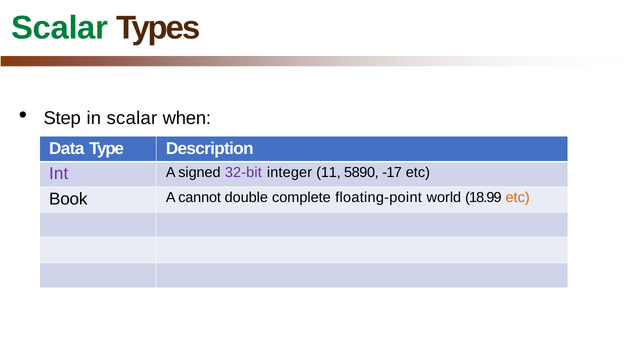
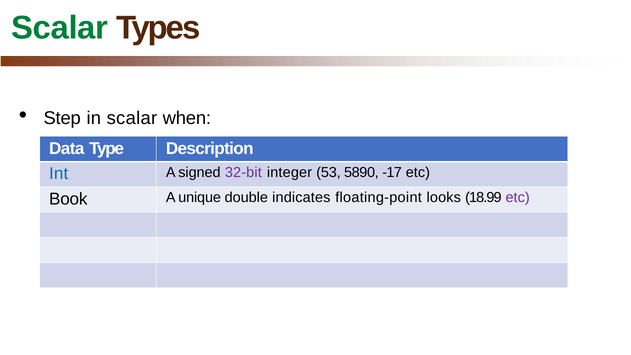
Int colour: purple -> blue (59, 174)
11: 11 -> 53 (329, 172)
cannot: cannot -> unique (200, 198)
complete: complete -> indicates (301, 198)
world: world -> looks (444, 198)
etc colour: orange -> purple (518, 198)
